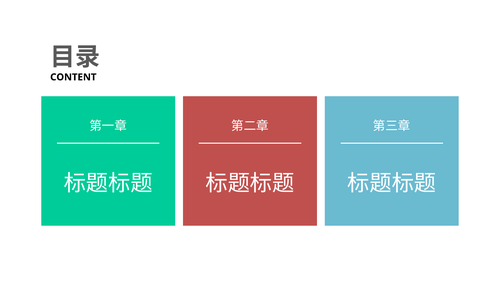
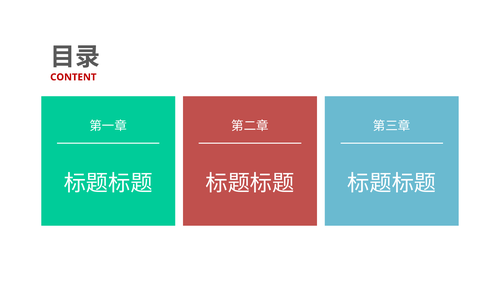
CONTENT colour: black -> red (73, 77)
